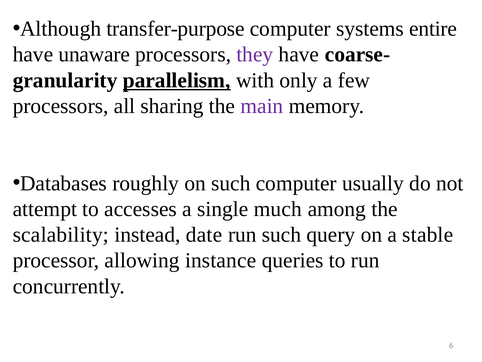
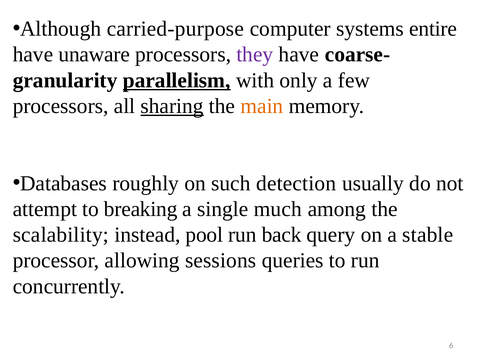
transfer-purpose: transfer-purpose -> carried-purpose (175, 29)
sharing underline: none -> present (172, 106)
main colour: purple -> orange (262, 106)
such computer: computer -> detection (296, 183)
accesses: accesses -> breaking (141, 209)
date: date -> pool (204, 234)
run such: such -> back (282, 234)
instance: instance -> sessions (221, 260)
